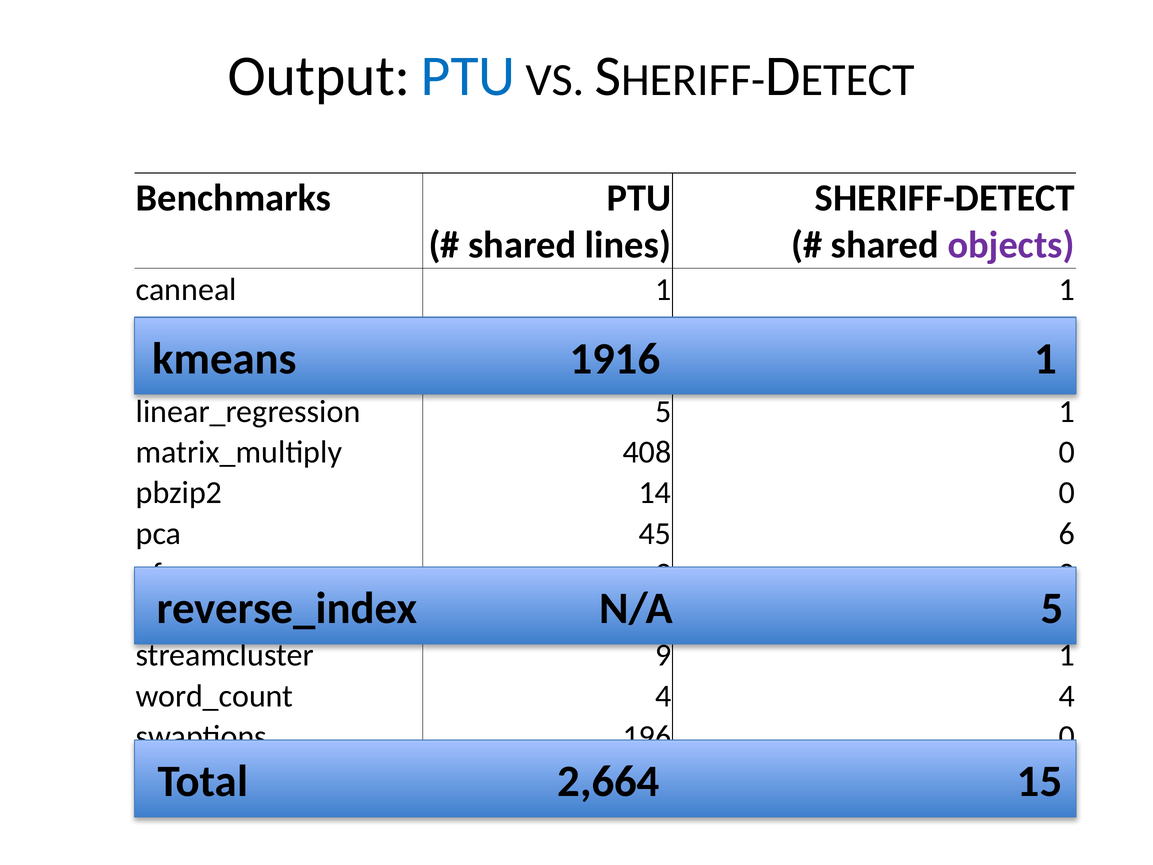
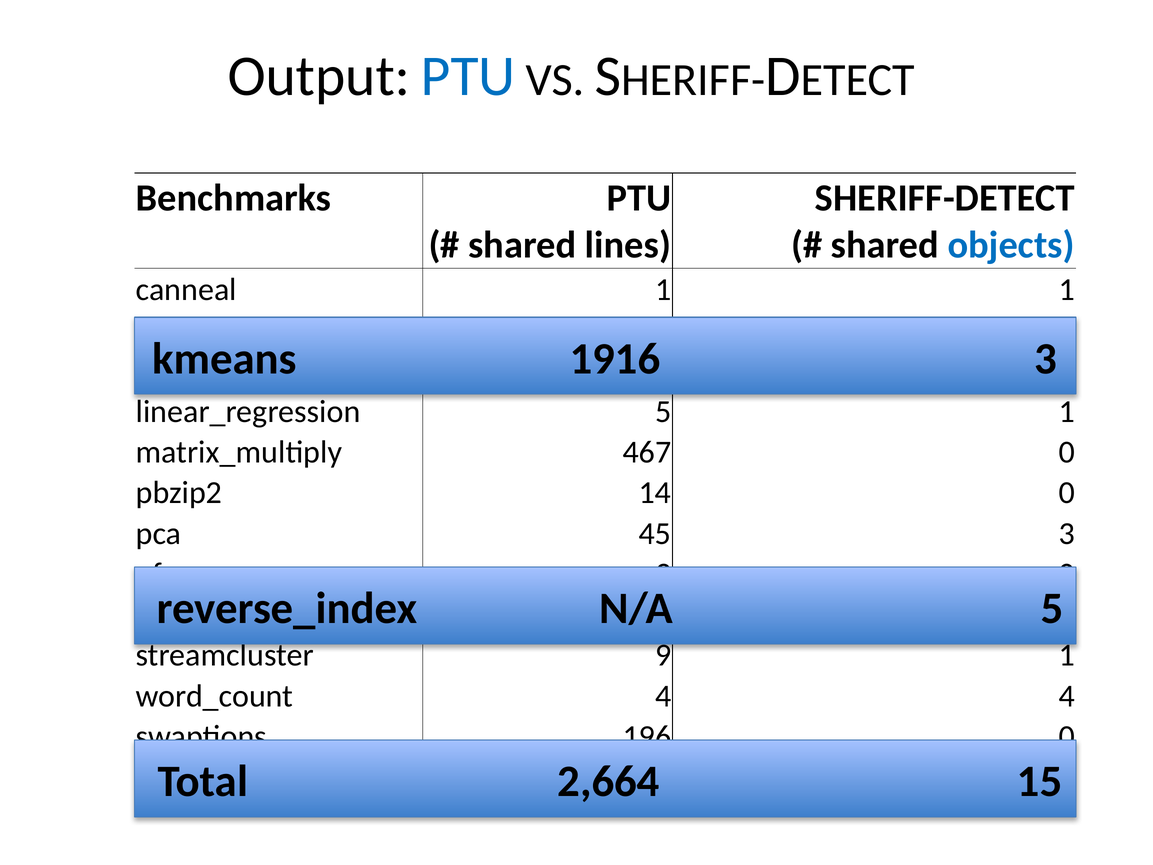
objects colour: purple -> blue (1011, 245)
1: 1 -> 3 (1046, 359)
408: 408 -> 467 (647, 452)
45 6: 6 -> 3 (1067, 533)
